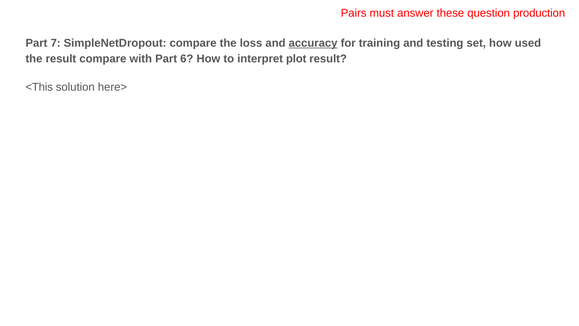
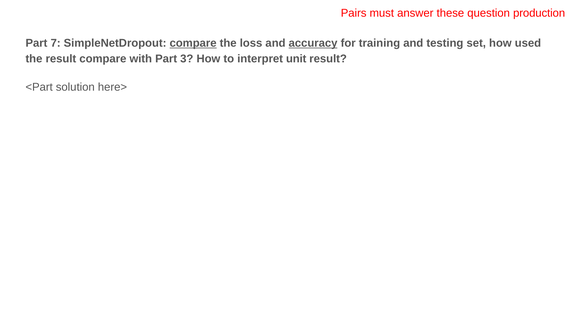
compare underline: none -> present (193, 43)
6: 6 -> 3 (187, 59)
plot: plot -> unit (296, 59)
<This: <This -> <Part (39, 87)
